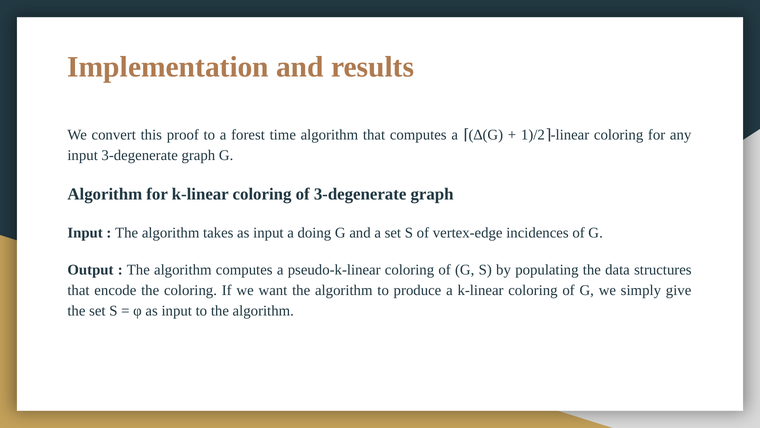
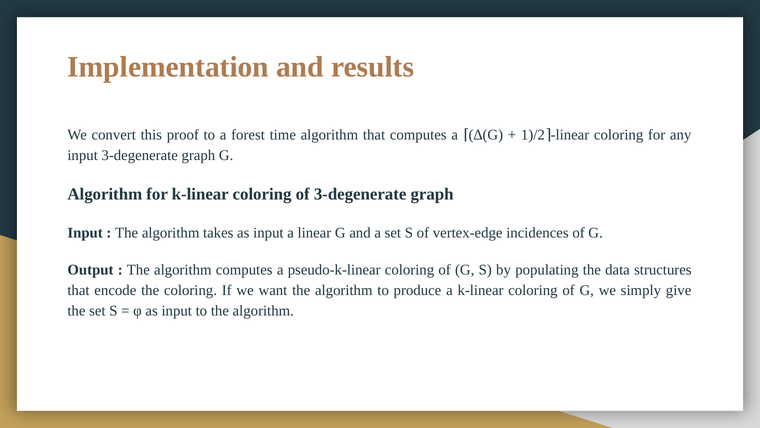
a doing: doing -> linear (314, 232)
